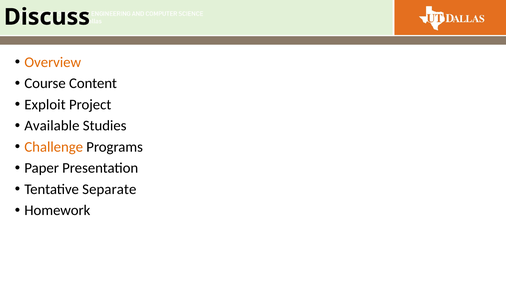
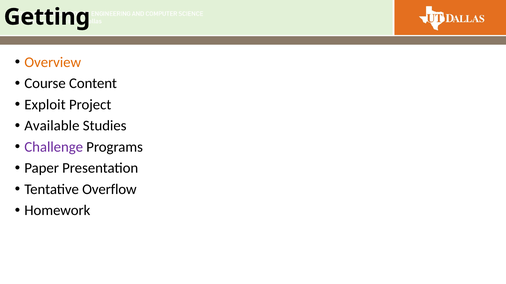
Discuss: Discuss -> Getting (47, 17)
Challenge colour: orange -> purple (54, 147)
Separate: Separate -> Overflow (109, 190)
